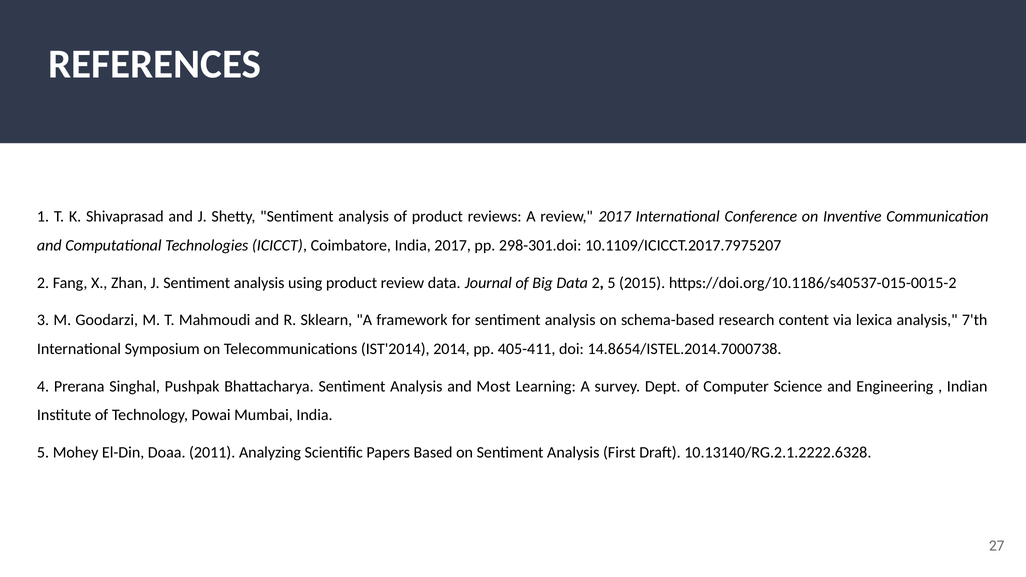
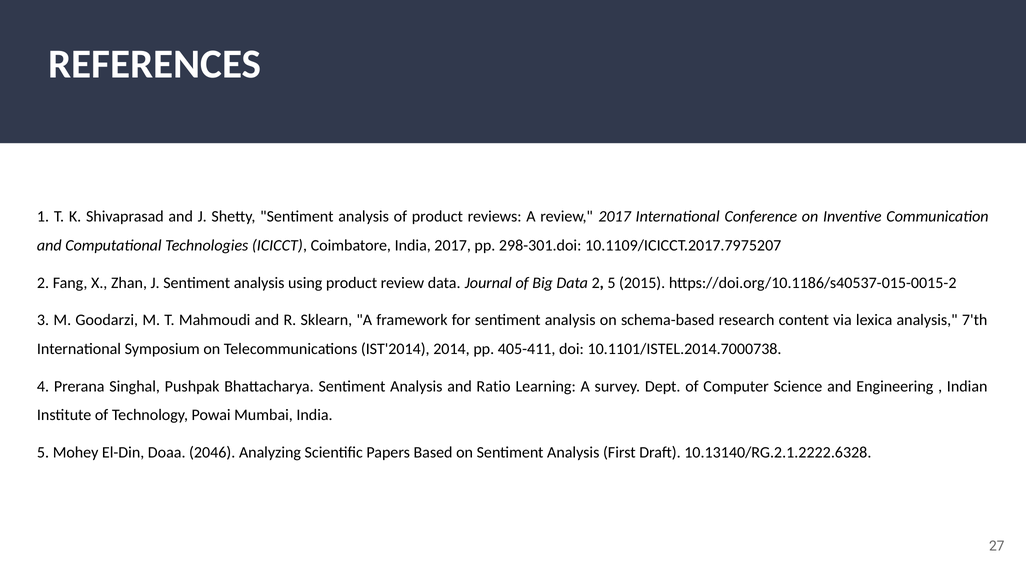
14.8654/ISTEL.2014.7000738: 14.8654/ISTEL.2014.7000738 -> 10.1101/ISTEL.2014.7000738 (685, 349)
Most: Most -> Ratio (494, 386)
2011: 2011 -> 2046 (212, 453)
